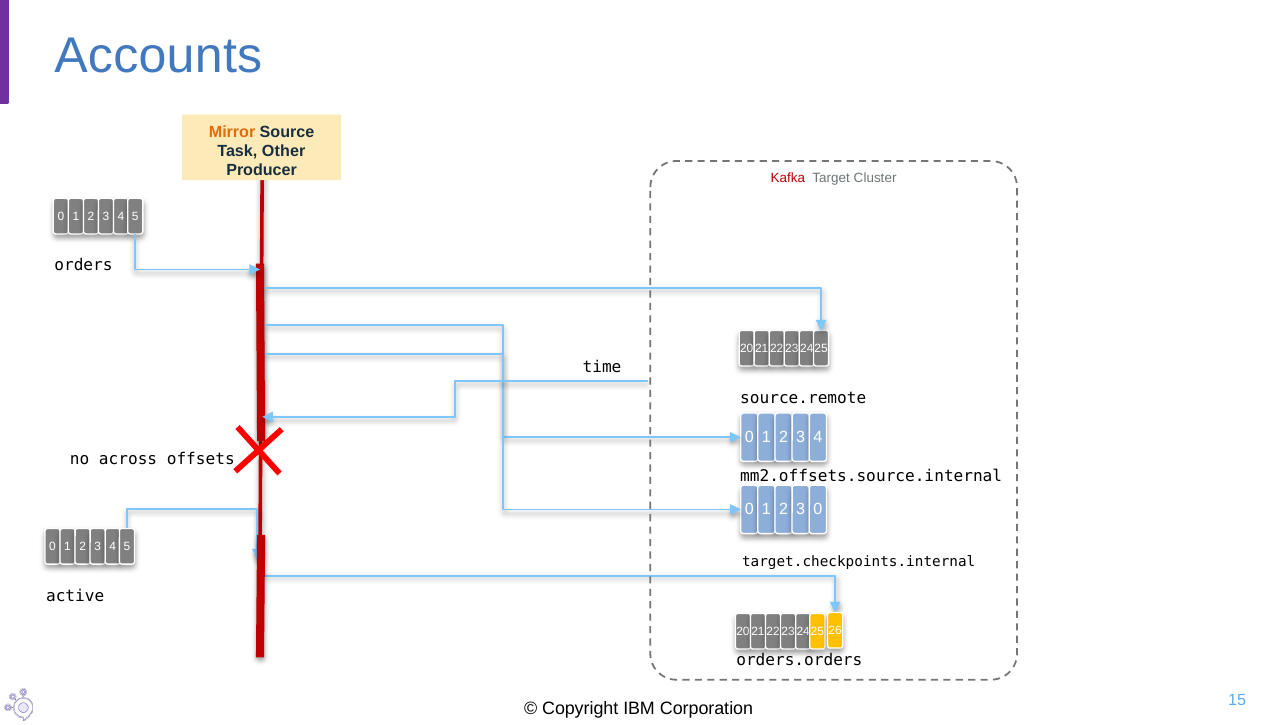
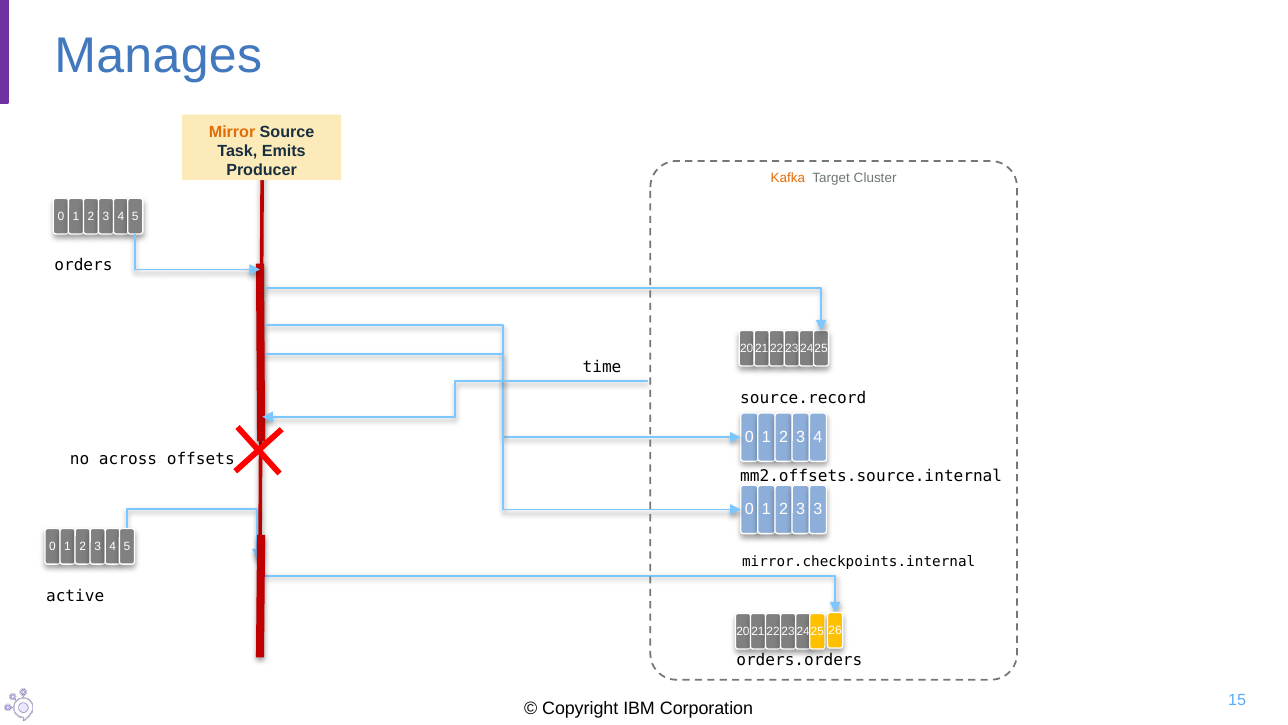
Accounts: Accounts -> Manages (158, 56)
Other: Other -> Emits (284, 151)
Kafka colour: red -> orange (788, 178)
source.remote: source.remote -> source.record (803, 397)
0: 0 -> 3 (818, 509)
target.checkpoints.internal: target.checkpoints.internal -> mirror.checkpoints.internal (859, 562)
